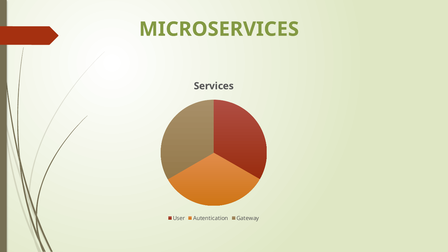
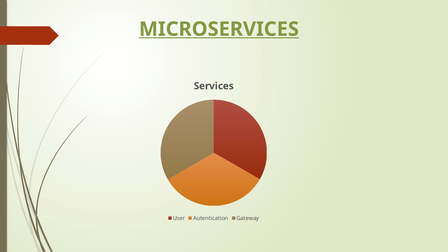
MICROSERVICES underline: none -> present (219, 29)
